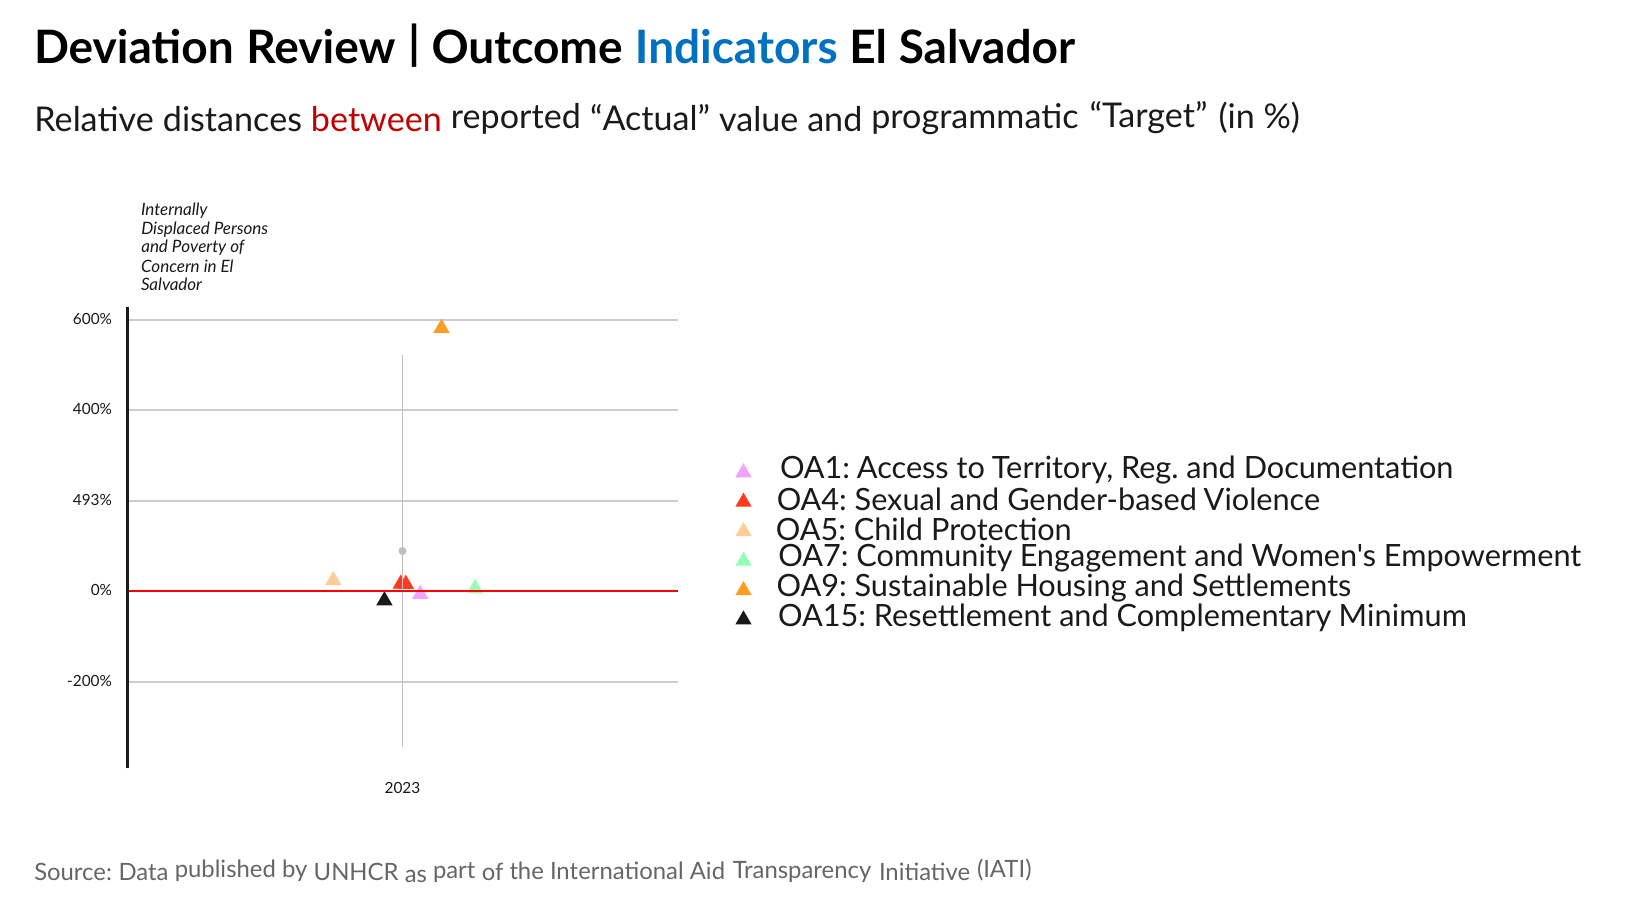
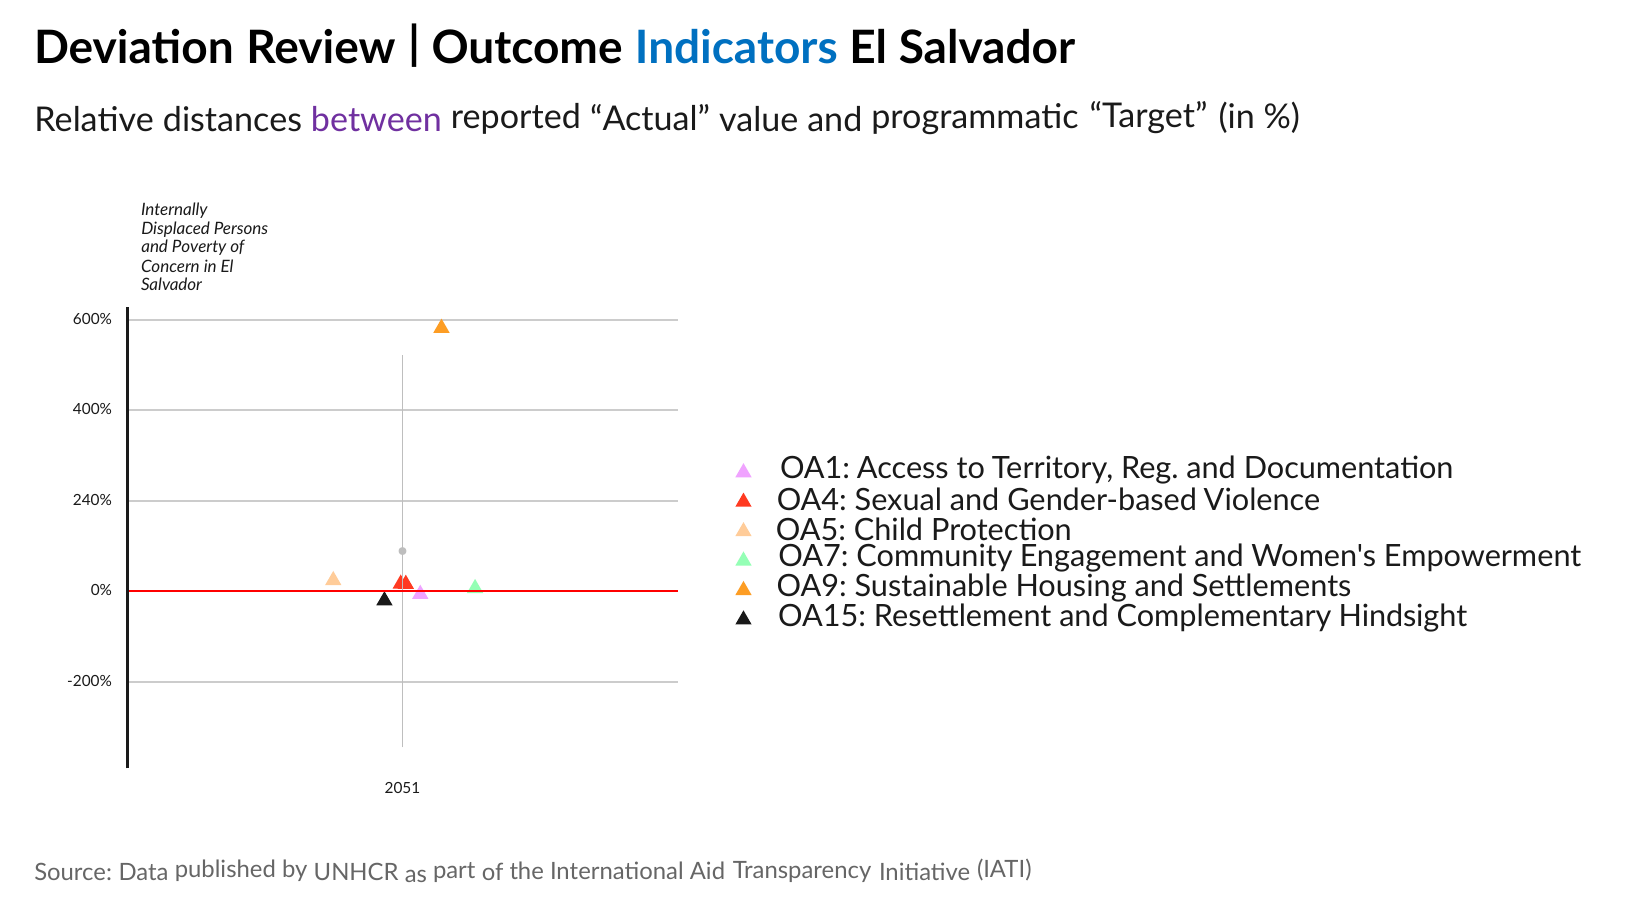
between colour: red -> purple (376, 120)
493%: 493% -> 240% (92, 500)
Minimum: Minimum -> Hindsight (1403, 616)
2023: 2023 -> 2051 (402, 789)
